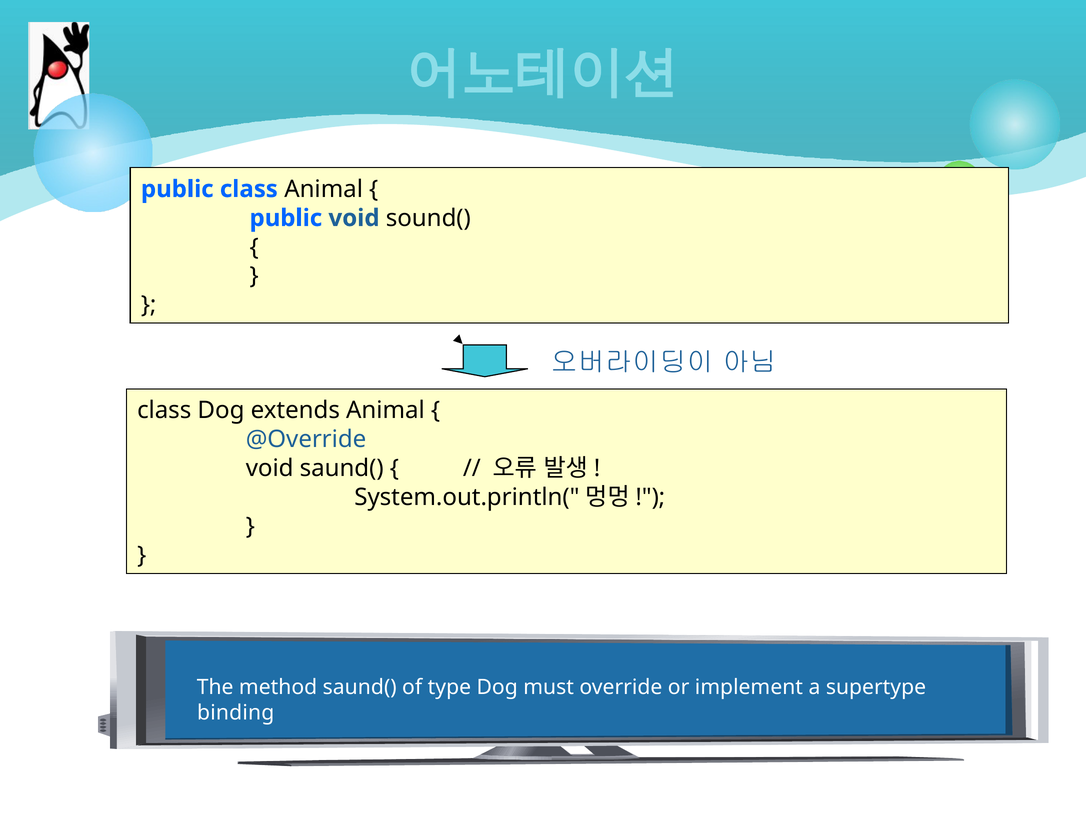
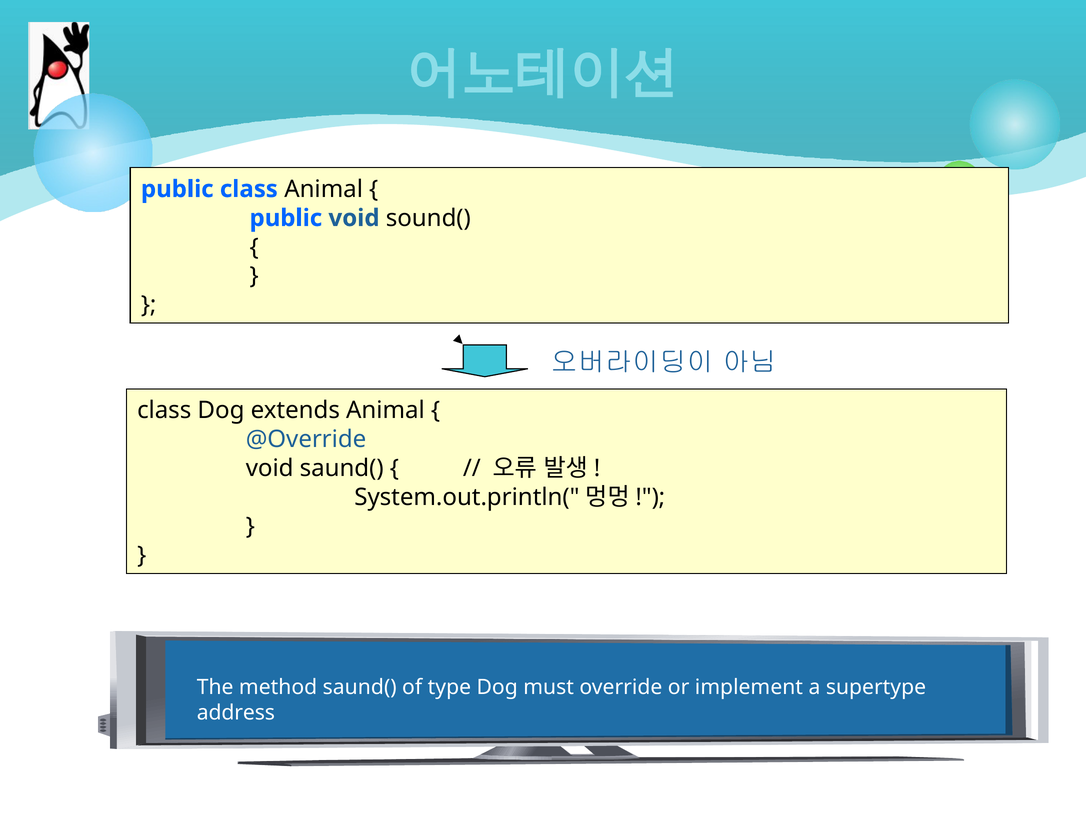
binding: binding -> address (236, 712)
